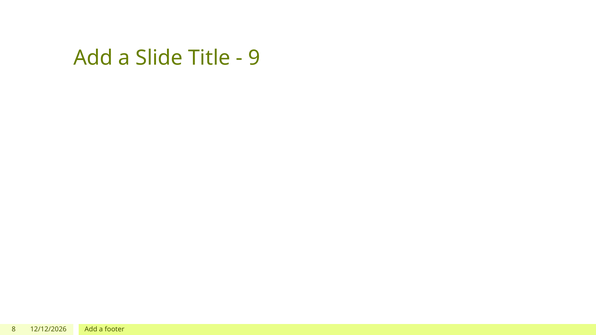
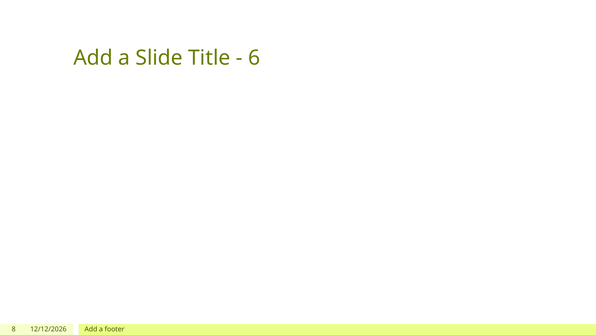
9: 9 -> 6 (254, 58)
